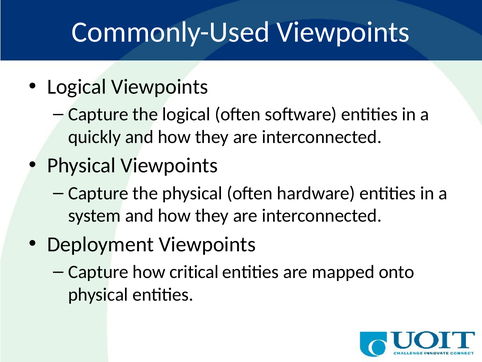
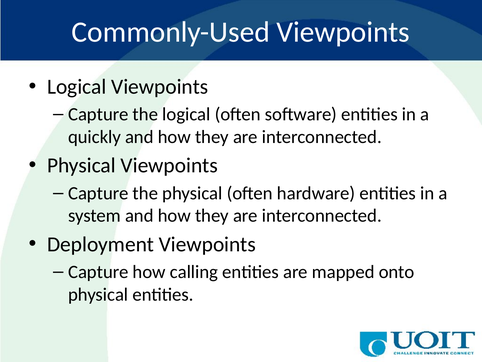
critical: critical -> calling (194, 272)
